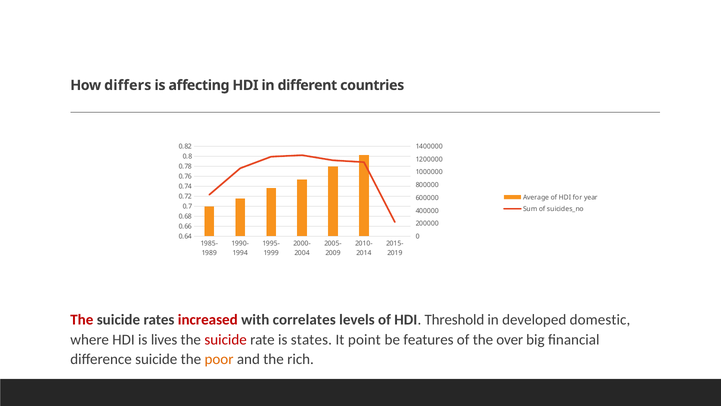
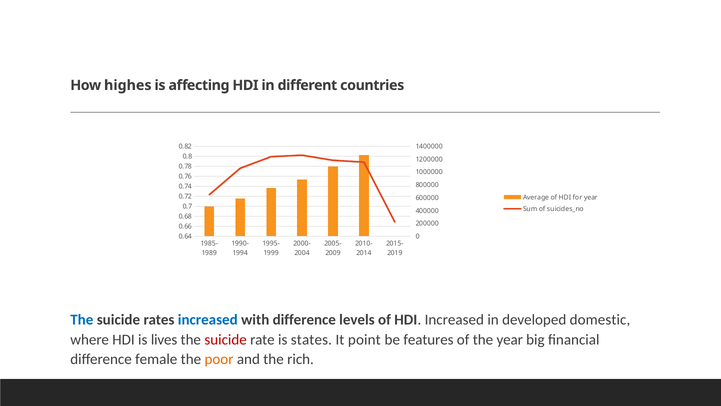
differs: differs -> highes (128, 85)
The colour: red -> blue (82, 319)
increased colour: red -> blue (208, 319)
with correlates: correlates -> difference (304, 319)
HDI Threshold: Threshold -> Increased (454, 319)
the over: over -> year (510, 339)
difference suicide: suicide -> female (156, 359)
